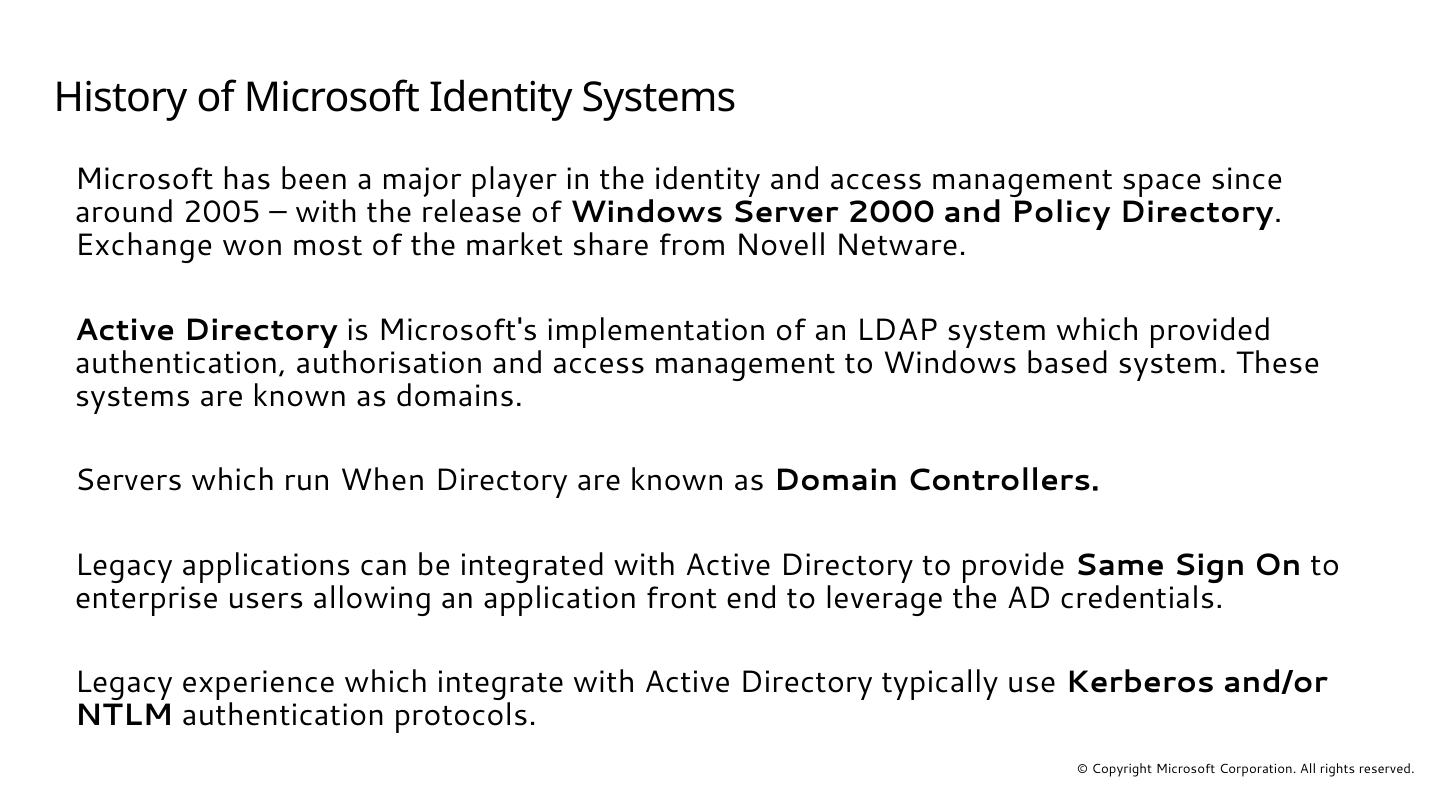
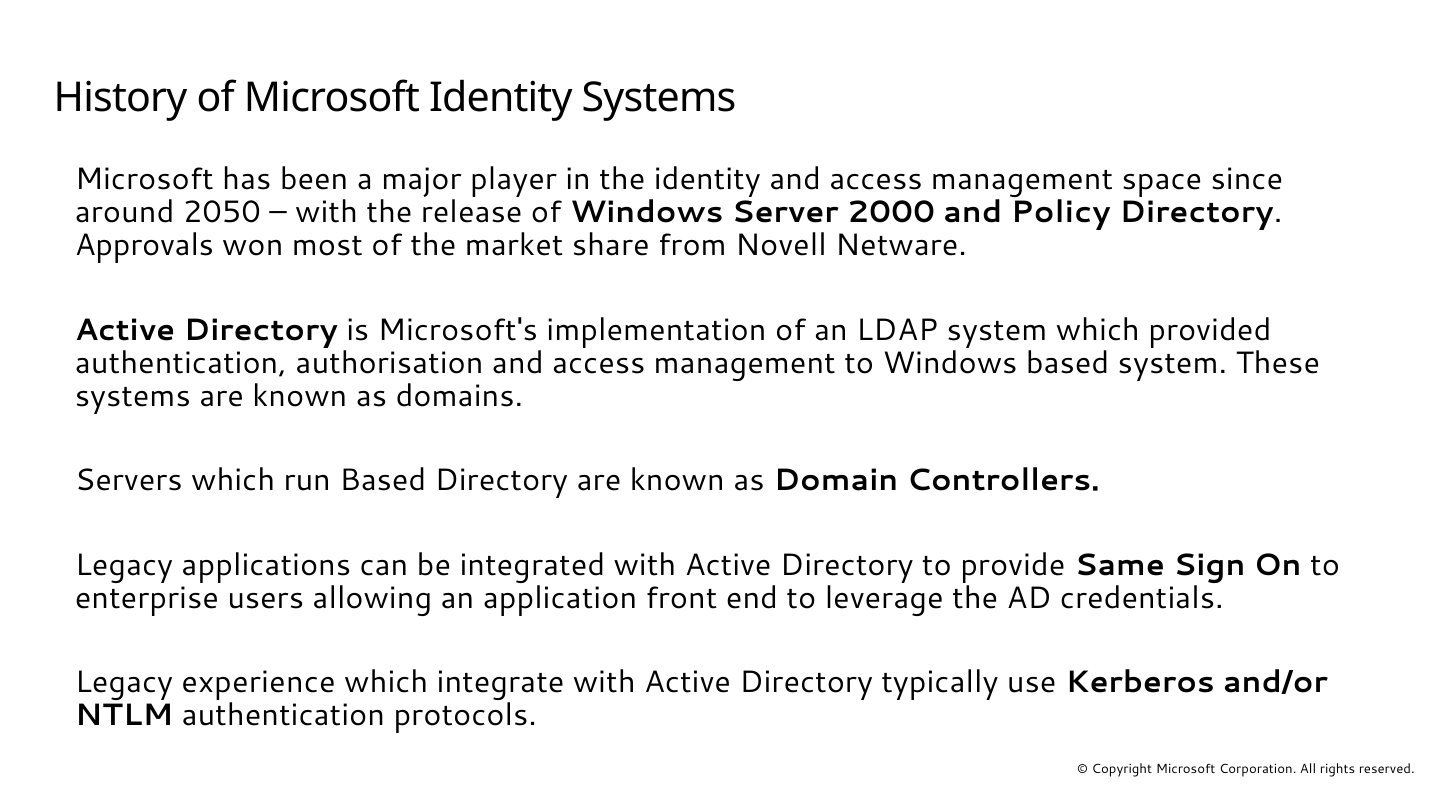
2005: 2005 -> 2050 (222, 213)
Exchange: Exchange -> Approvals (144, 246)
run When: When -> Based (383, 481)
